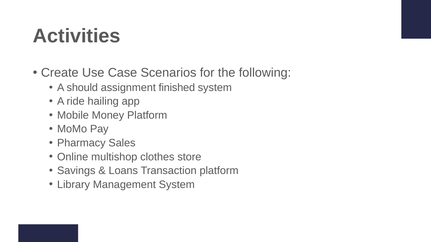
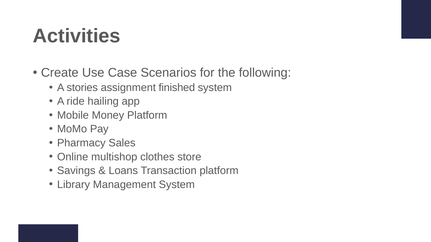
should: should -> stories (82, 88)
